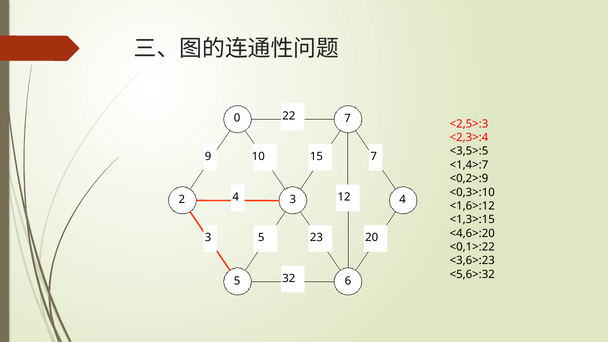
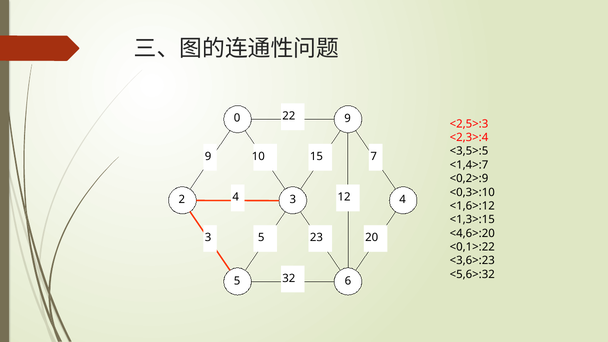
0 7: 7 -> 9 (348, 118)
